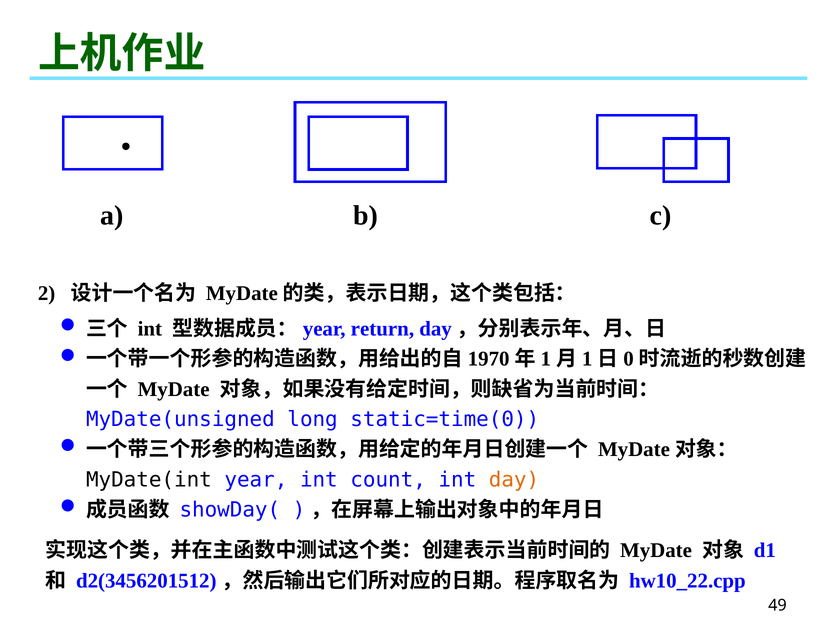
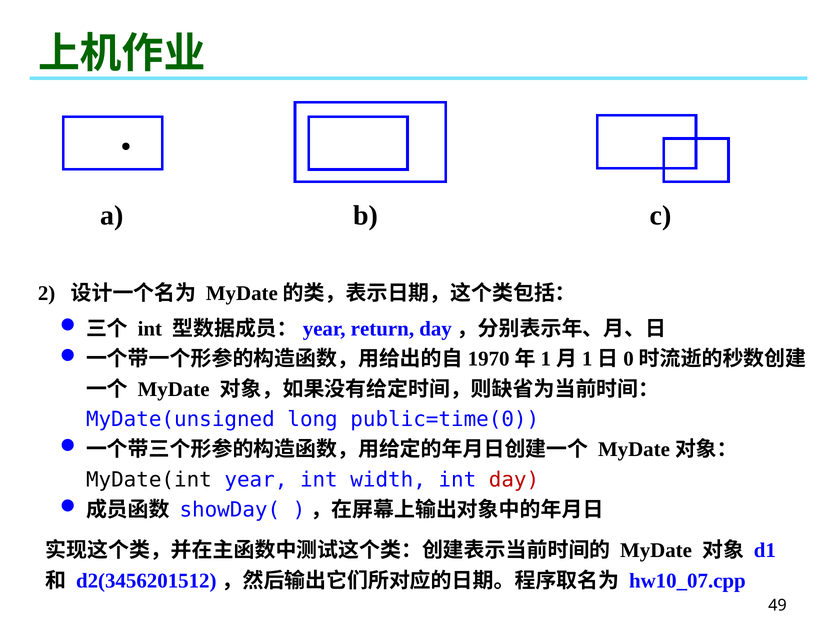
static=time(0: static=time(0 -> public=time(0 (445, 419)
count: count -> width (388, 479)
day colour: orange -> red (514, 479)
hw10_22.cpp: hw10_22.cpp -> hw10_07.cpp (687, 580)
